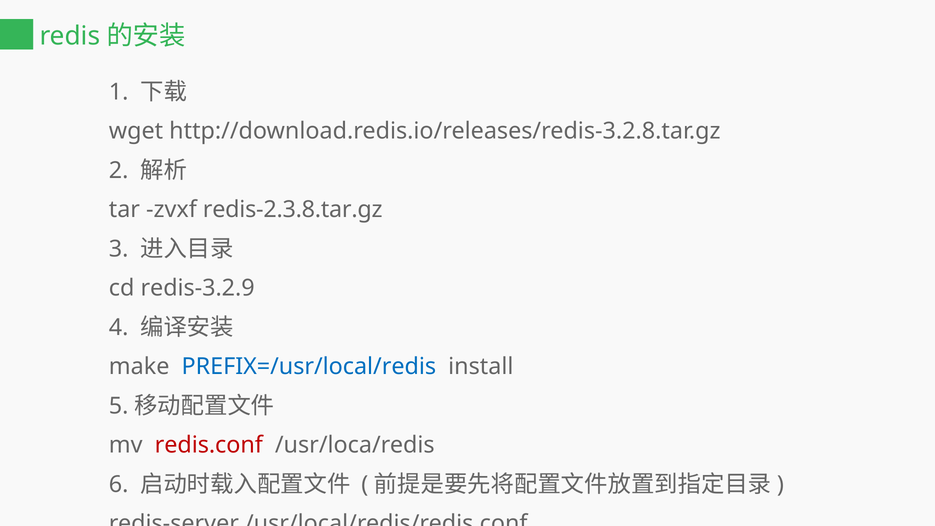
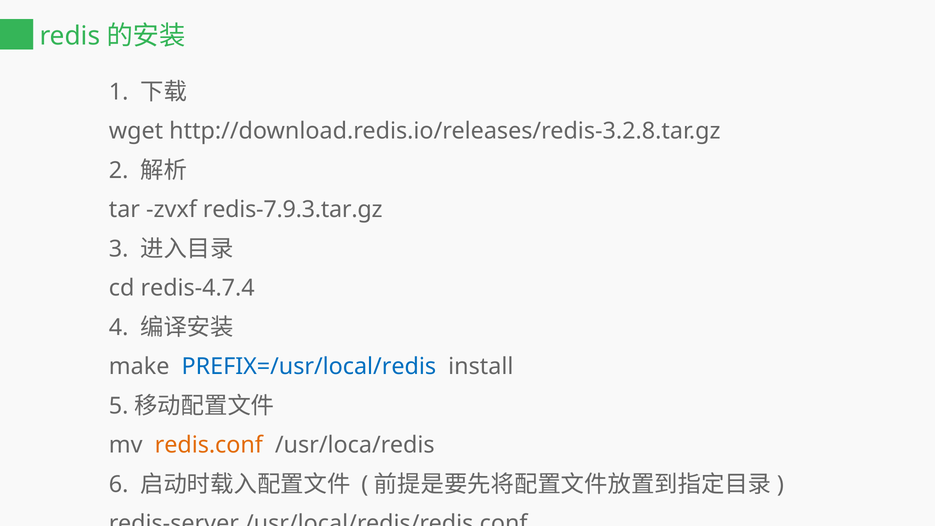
redis-2.3.8.tar.gz: redis-2.3.8.tar.gz -> redis-7.9.3.tar.gz (293, 210)
redis-3.2.9: redis-3.2.9 -> redis-4.7.4 (198, 288)
redis.conf colour: red -> orange (209, 445)
